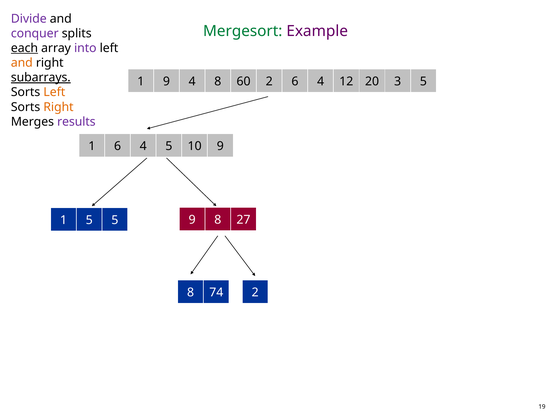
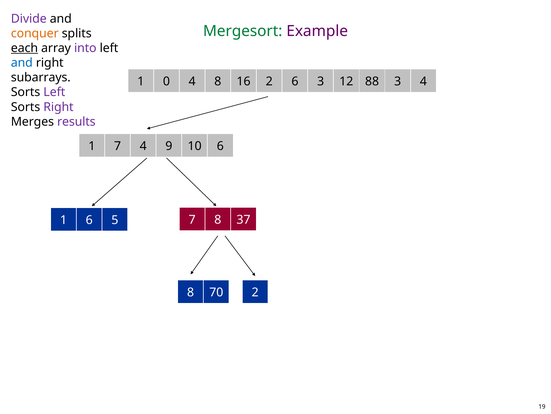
conquer colour: purple -> orange (35, 33)
and colour: orange -> blue (22, 63)
subarrays underline: present -> none (41, 77)
1 9: 9 -> 0 (166, 81)
60: 60 -> 16 (244, 81)
6 4: 4 -> 3 (321, 81)
20: 20 -> 88 (372, 81)
5: 5 -> 4 (423, 81)
Left colour: orange -> purple (54, 92)
Right colour: orange -> purple (58, 107)
1 6: 6 -> 7 (118, 146)
4 5: 5 -> 9 (169, 146)
10 9: 9 -> 6 (220, 146)
1 5: 5 -> 6 (89, 220)
5 9: 9 -> 7 (192, 219)
27: 27 -> 37 (243, 219)
74: 74 -> 70 (216, 292)
